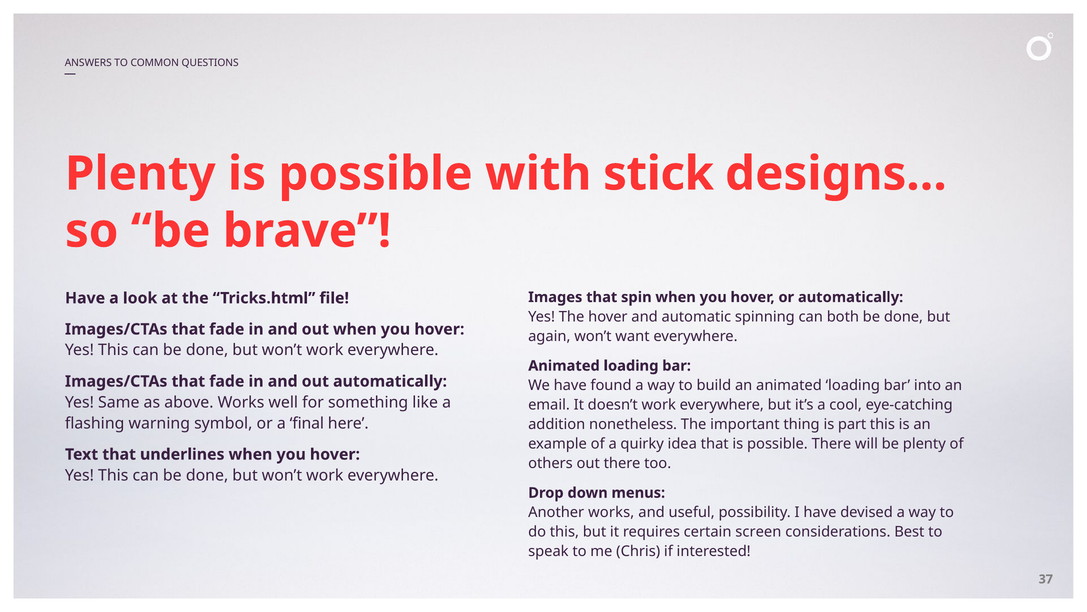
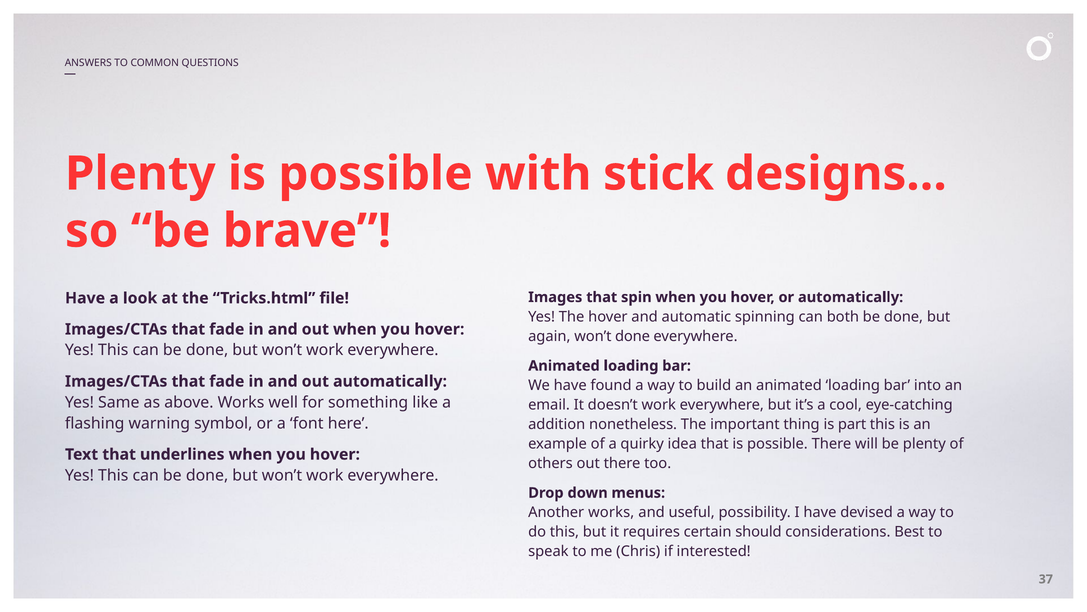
won’t want: want -> done (633, 336)
final: final -> font (307, 423)
screen: screen -> should (758, 531)
